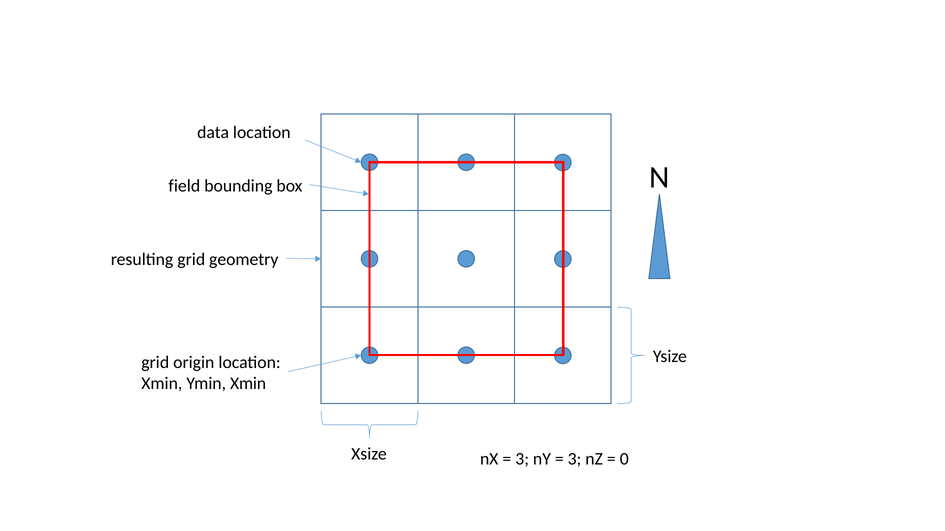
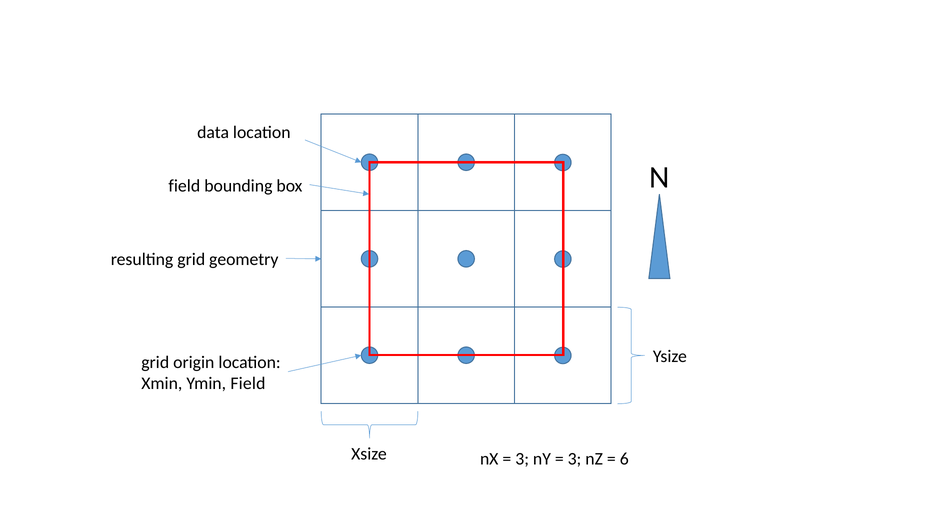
Ymin Xmin: Xmin -> Field (248, 384)
0: 0 -> 6 (624, 459)
